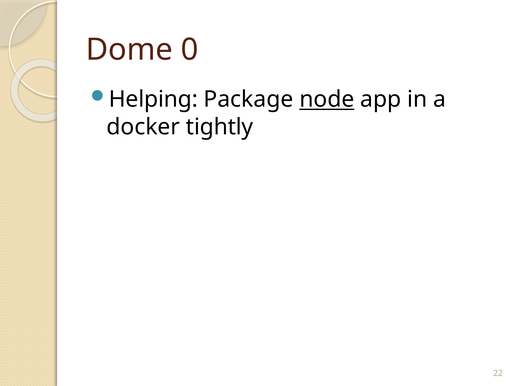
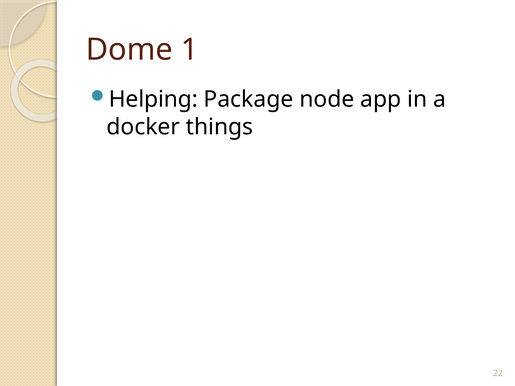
0: 0 -> 1 (190, 50)
node underline: present -> none (327, 99)
tightly: tightly -> things (220, 127)
